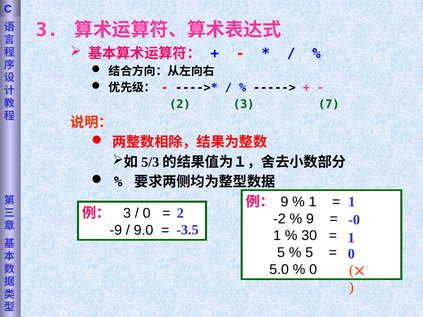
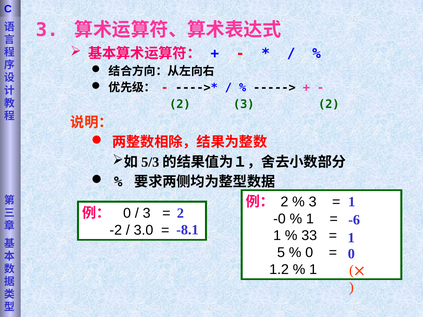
3 7: 7 -> 2 (329, 104)
9: 9 -> 2 (284, 202)
1: 1 -> 3 (313, 202)
3: 3 -> 0 (127, 213)
0: 0 -> 3 (147, 213)
-2: -2 -> -0 (279, 219)
9: 9 -> 1 (310, 219)
-0: -0 -> -6 (354, 220)
-3.5: -3.5 -> -8.1 (187, 230)
-9: -9 -> -2 (116, 230)
9.0: 9.0 -> 3.0 (144, 230)
30: 30 -> 33 (309, 236)
5: 5 -> 0 (309, 253)
5.0: 5.0 -> 1.2 (279, 270)
0: 0 -> 1 (313, 270)
